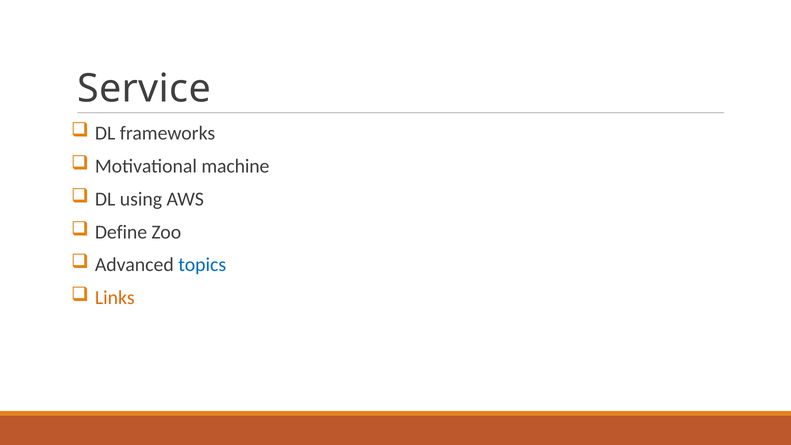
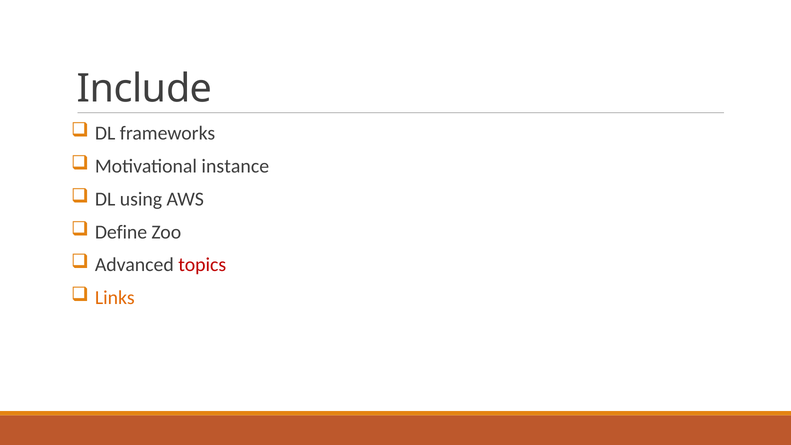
Service: Service -> Include (144, 89)
machine: machine -> instance (235, 166)
topics colour: blue -> red (202, 265)
